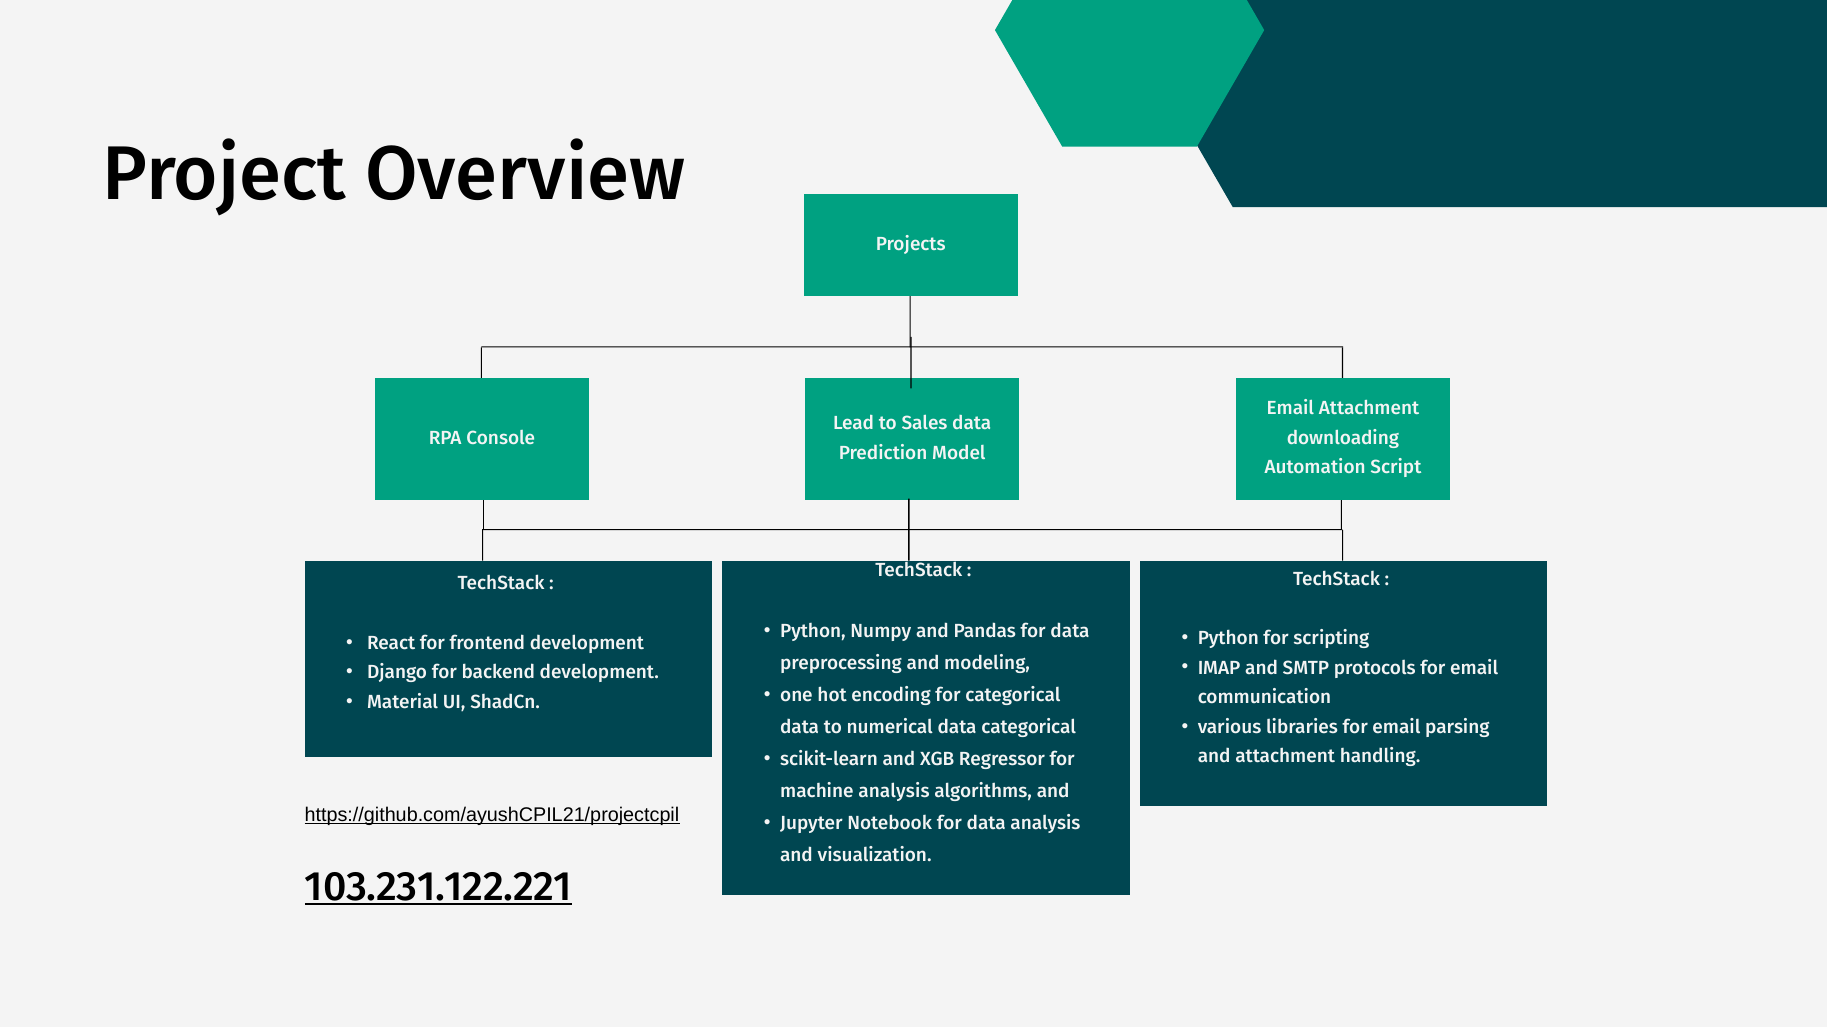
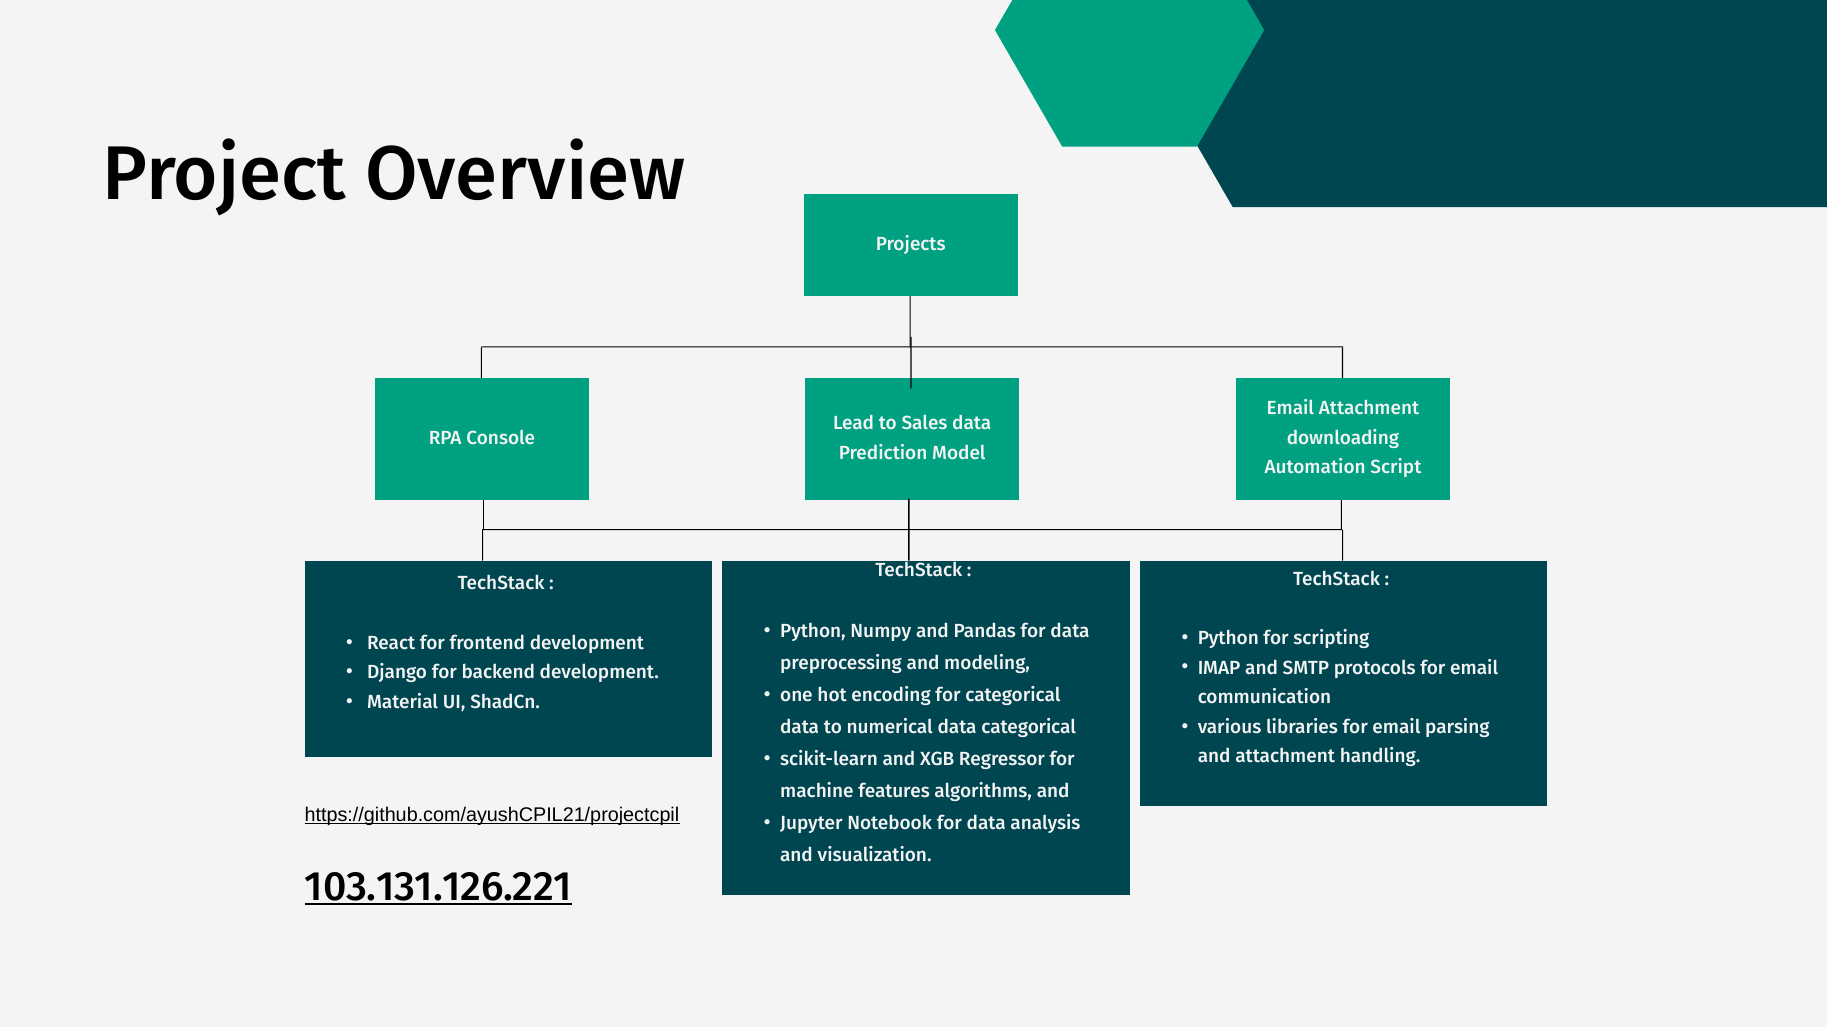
machine analysis: analysis -> features (894, 792)
103.231.122.221: 103.231.122.221 -> 103.131.126.221 (439, 887)
